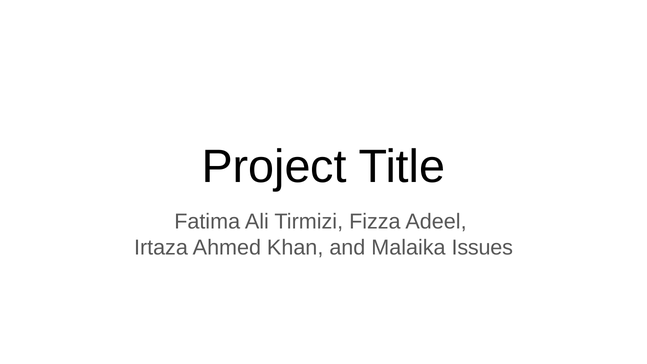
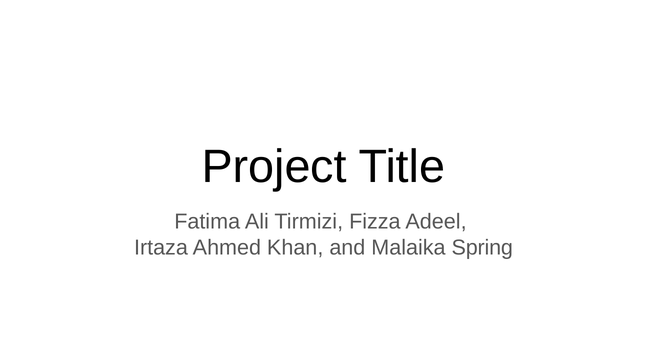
Issues: Issues -> Spring (482, 247)
